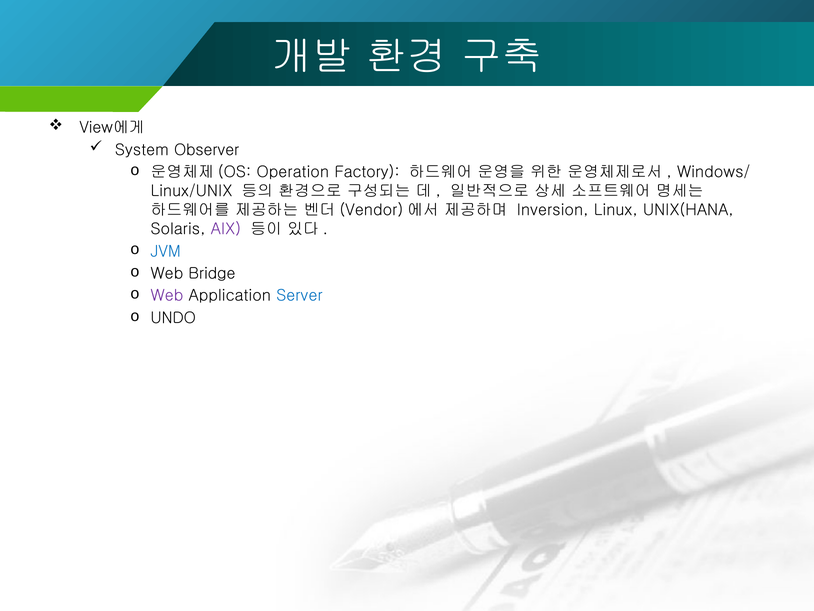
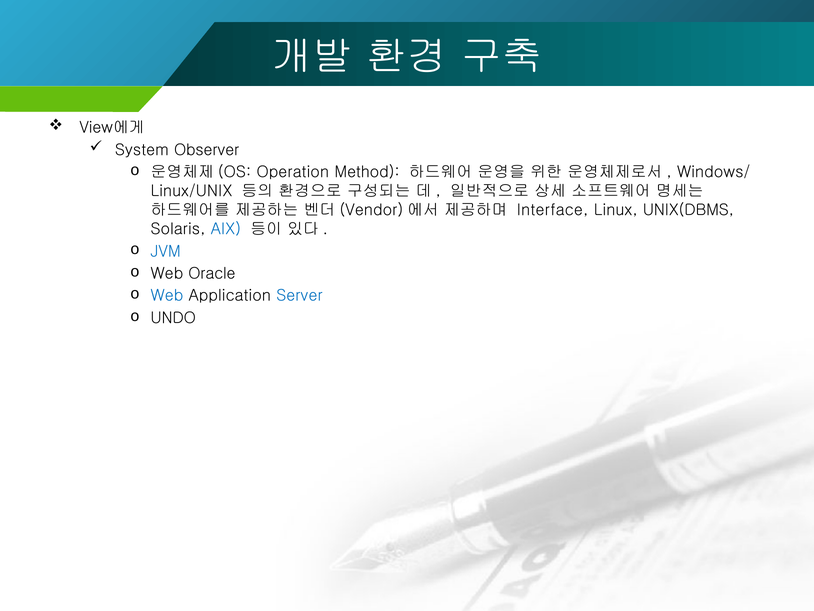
Factory: Factory -> Method (367, 172)
Inversion: Inversion -> Interface (553, 210)
UNIX(HANA: UNIX(HANA -> UNIX(DBMS (688, 210)
AIX colour: purple -> blue (226, 229)
Bridge: Bridge -> Oracle (212, 273)
Web colour: purple -> blue (167, 296)
